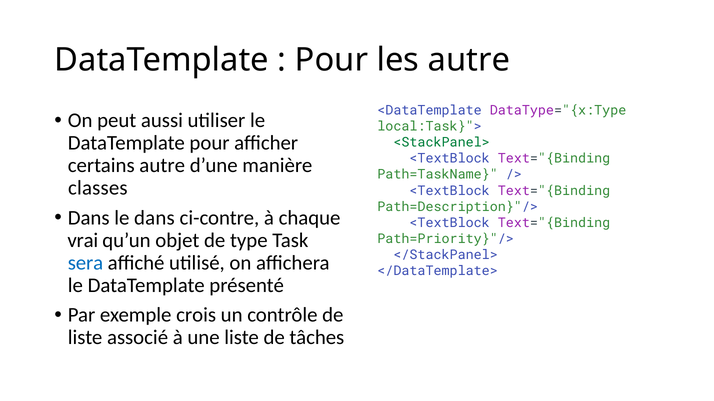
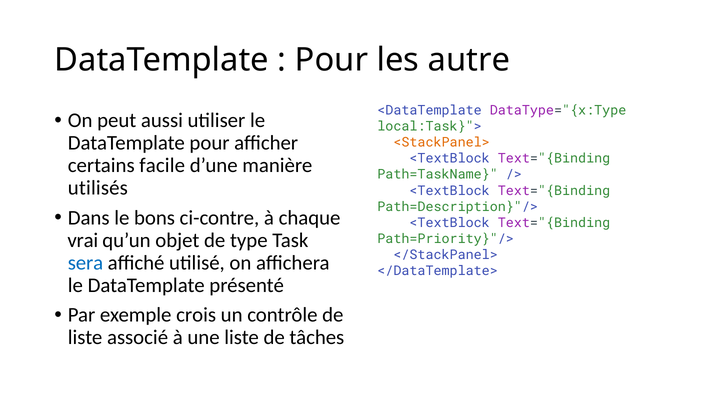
<StackPanel> colour: green -> orange (442, 143)
certains autre: autre -> facile (162, 166)
classes: classes -> utilisés (98, 188)
le dans: dans -> bons (155, 218)
